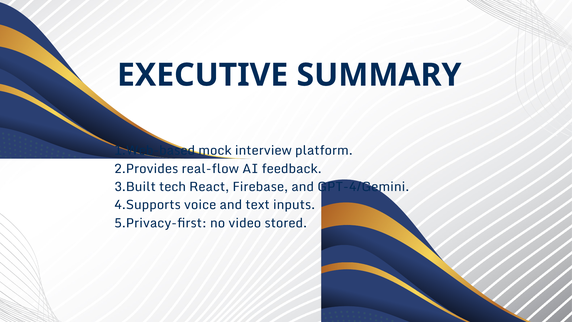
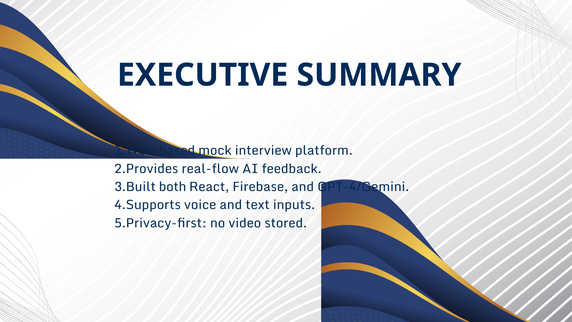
tech: tech -> both (173, 187)
